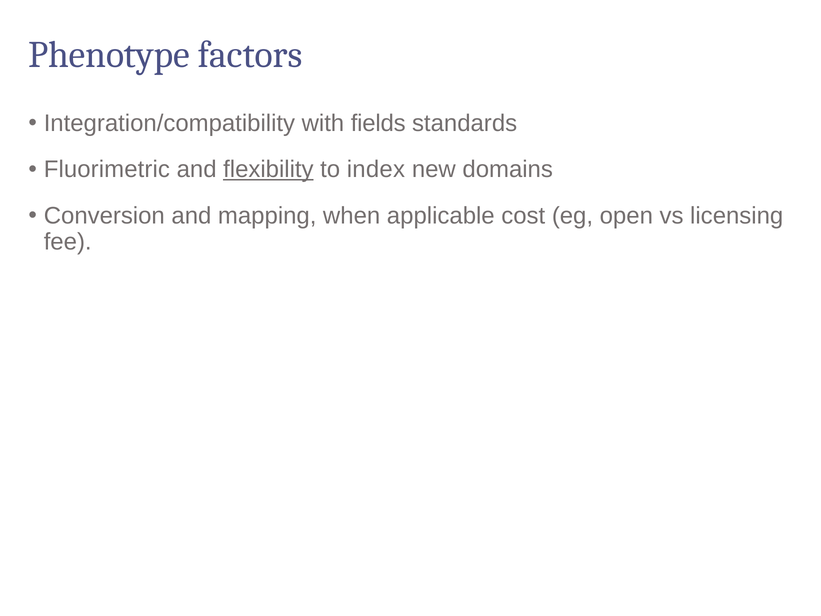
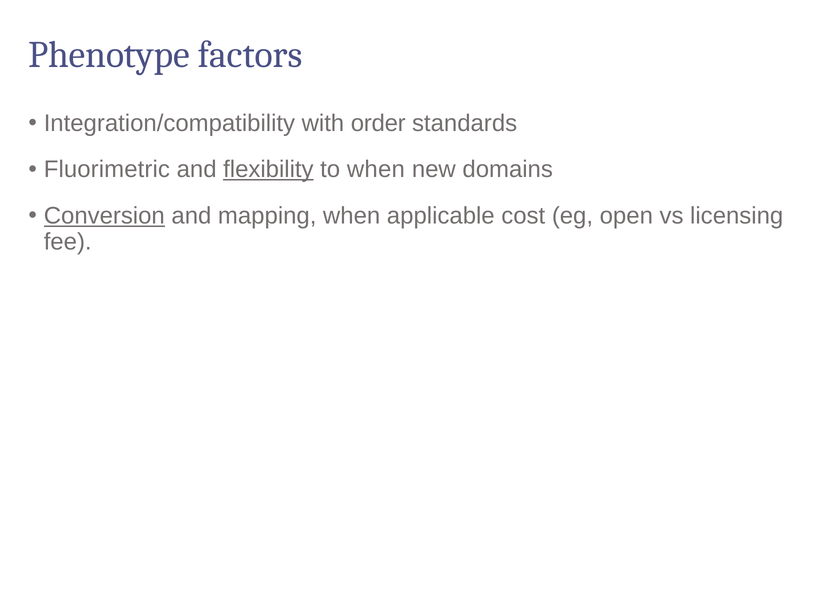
fields: fields -> order (378, 123)
to index: index -> when (376, 170)
Conversion underline: none -> present (104, 216)
